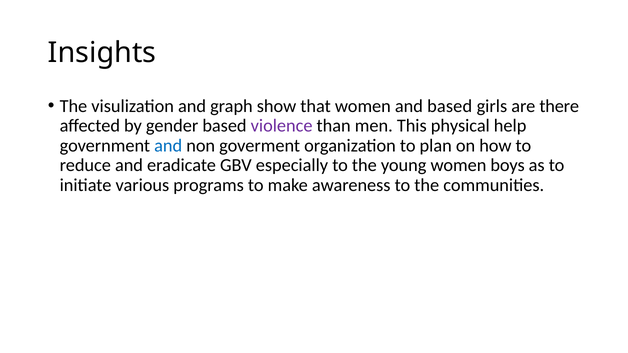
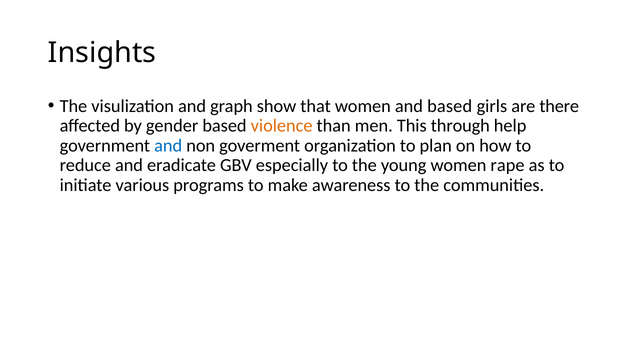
violence colour: purple -> orange (282, 126)
physical: physical -> through (460, 126)
boys: boys -> rape (508, 166)
